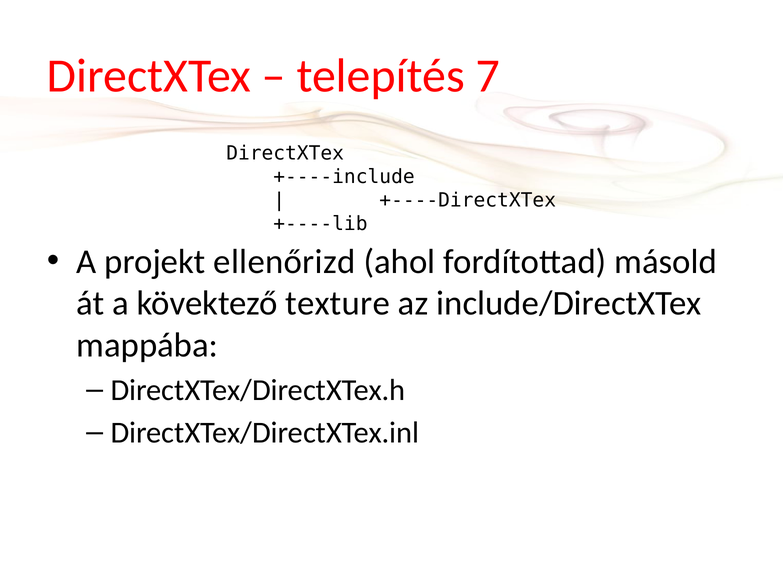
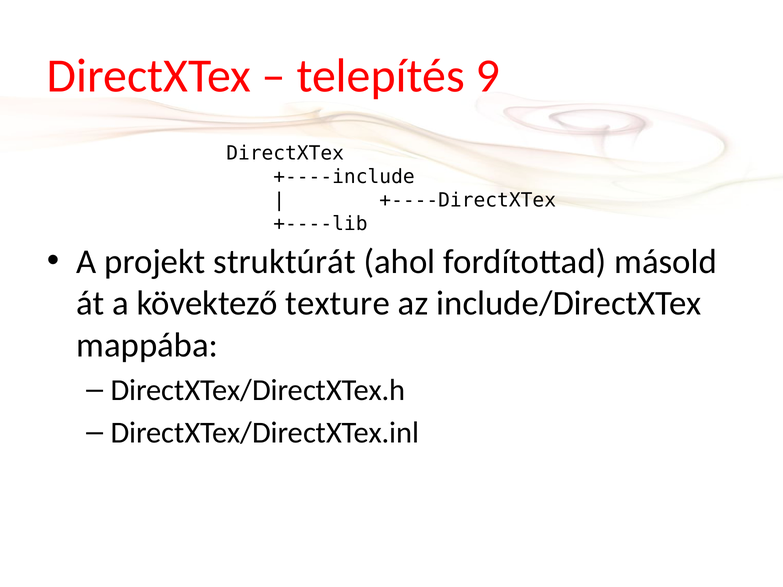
7: 7 -> 9 (488, 76)
ellenőrizd: ellenőrizd -> struktúrát (285, 262)
